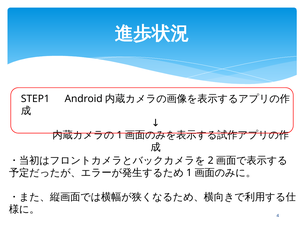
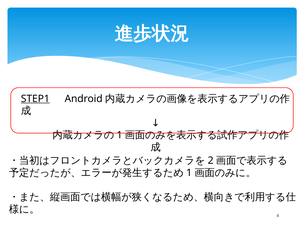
STEP1 underline: none -> present (35, 99)
